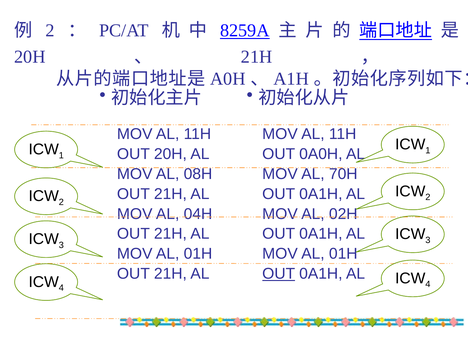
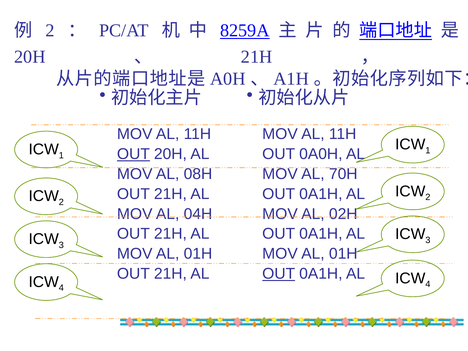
OUT underline: none -> present (133, 154)
